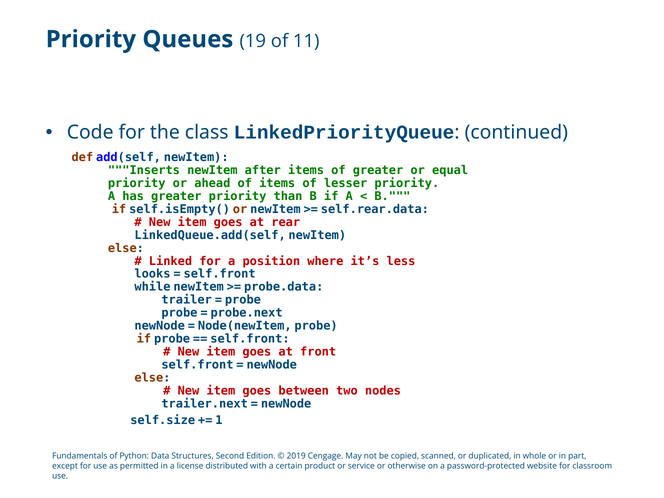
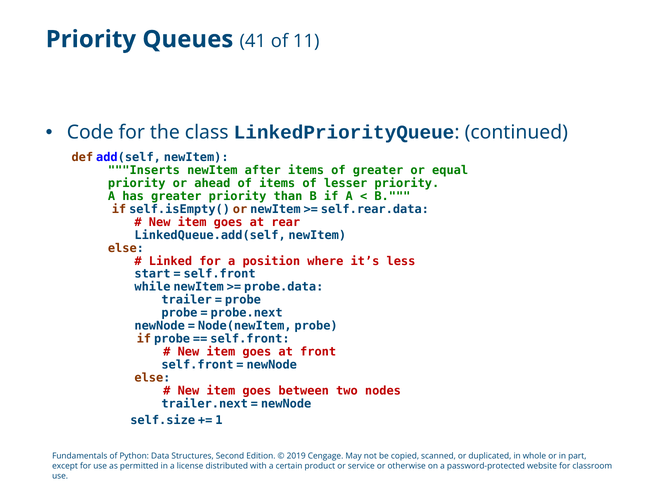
19: 19 -> 41 (253, 41)
looks: looks -> start (152, 274)
